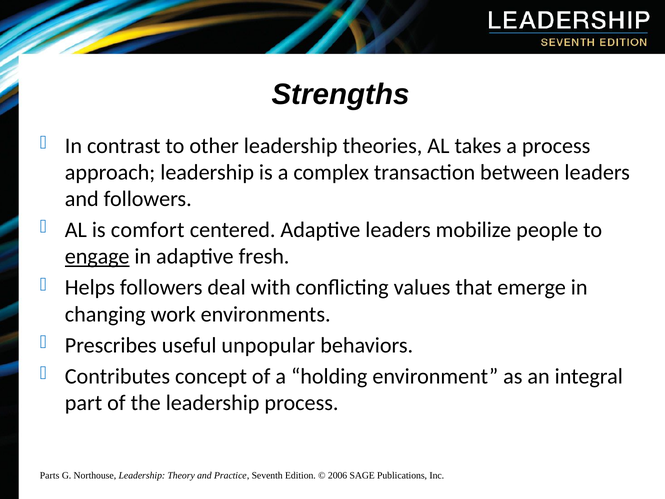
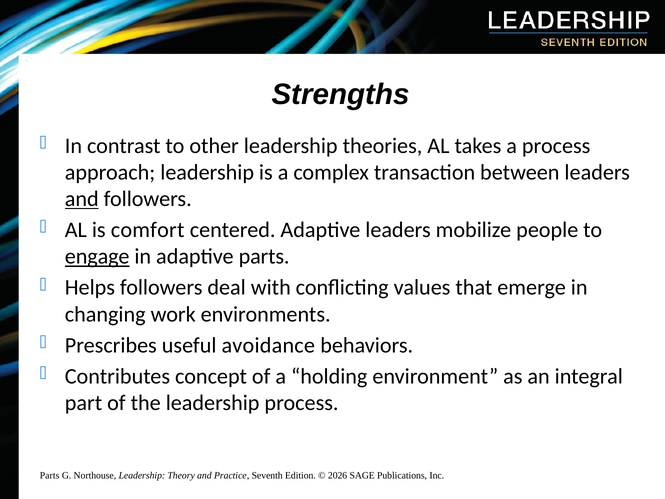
and underline: none -> present (82, 199)
adaptive fresh: fresh -> parts (264, 256)
unpopular: unpopular -> avoidance (268, 345)
2006: 2006 -> 2026 (338, 475)
